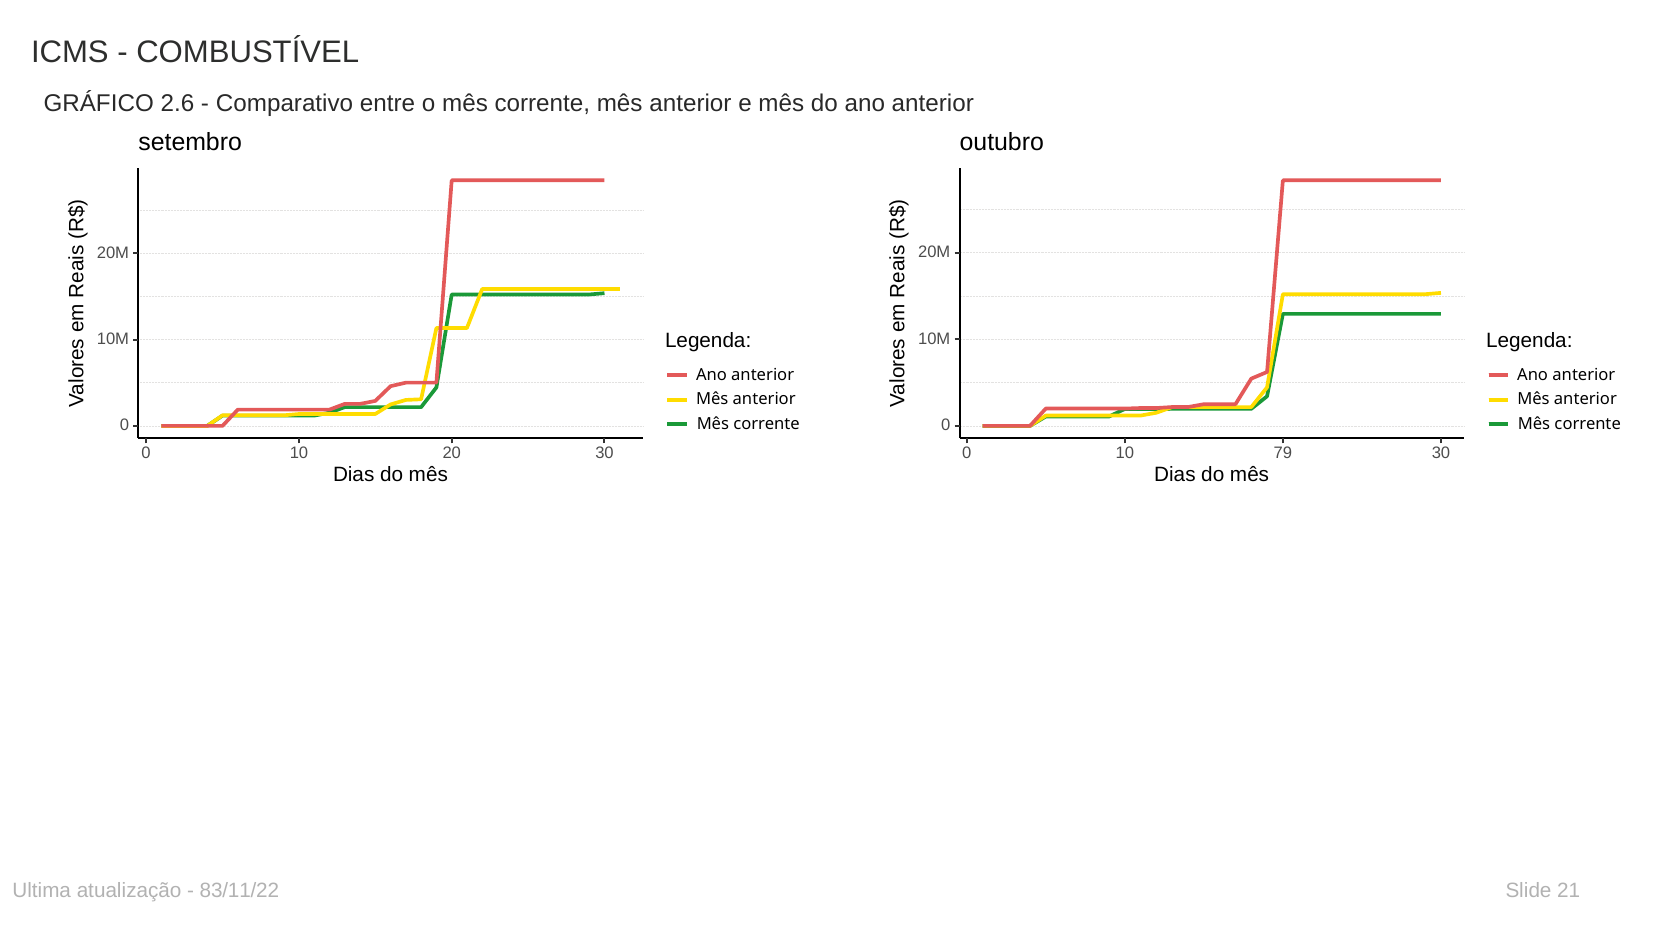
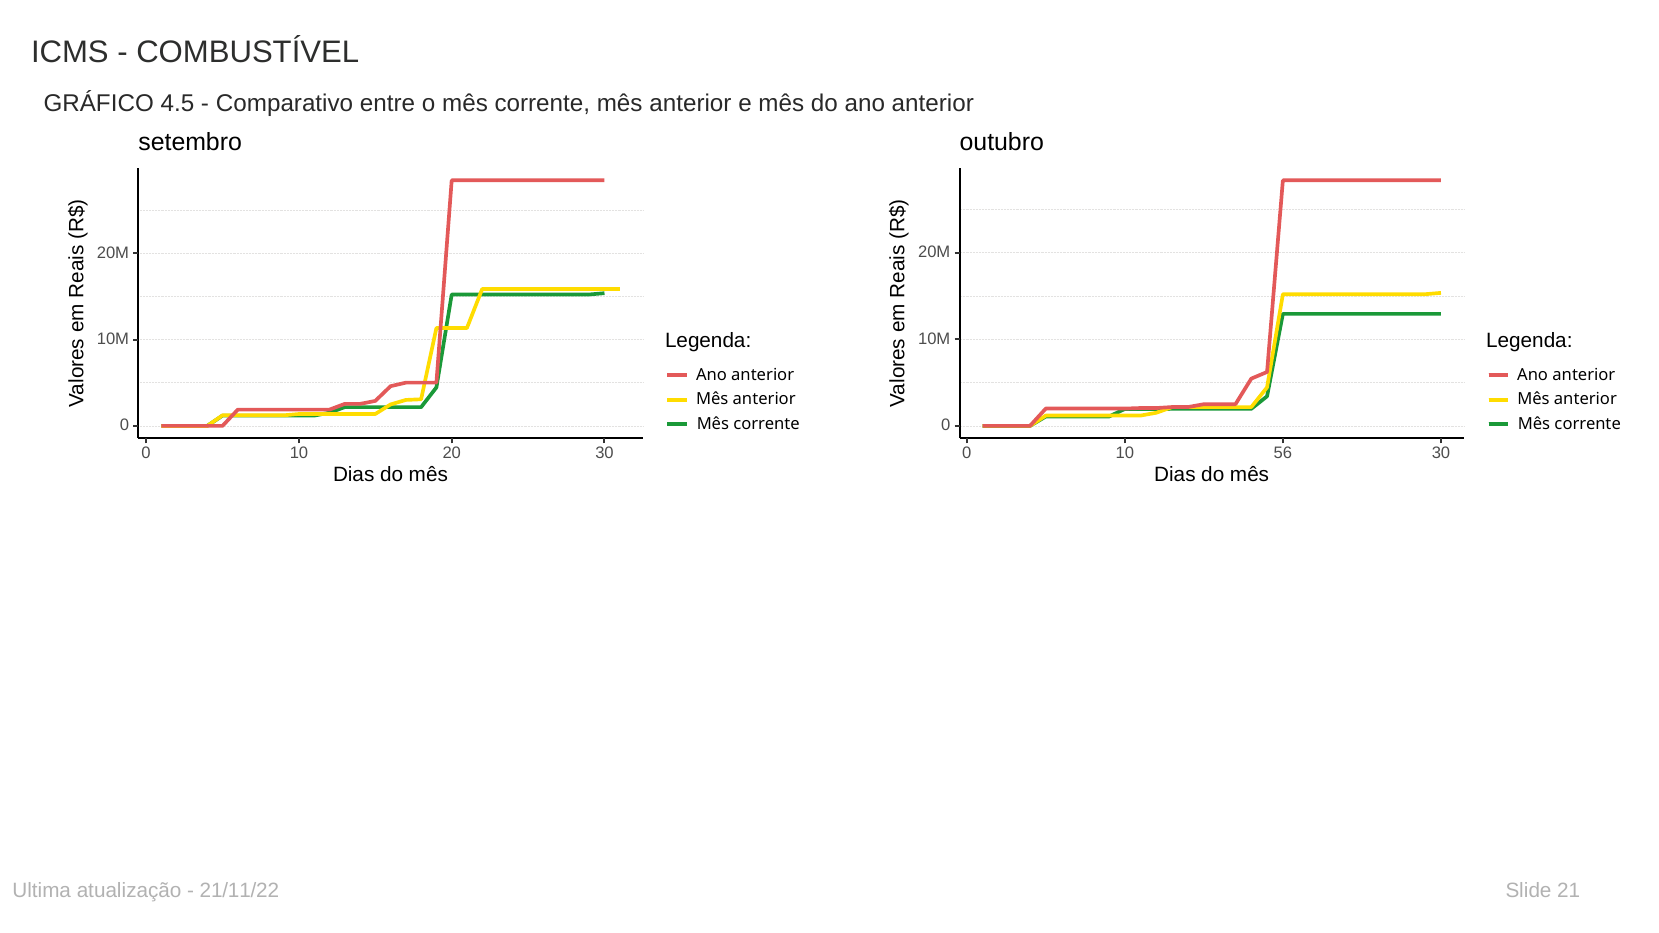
2.6: 2.6 -> 4.5 (177, 103)
79: 79 -> 56 (1283, 453)
83/11/22: 83/11/22 -> 21/11/22 (239, 891)
